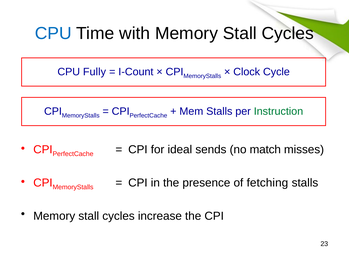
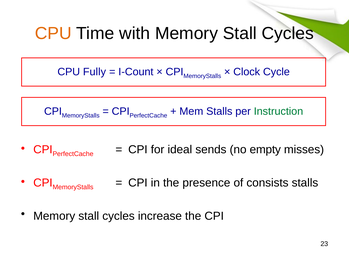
CPU colour: blue -> orange (53, 34)
match: match -> empty (265, 150)
fetching: fetching -> consists (267, 183)
